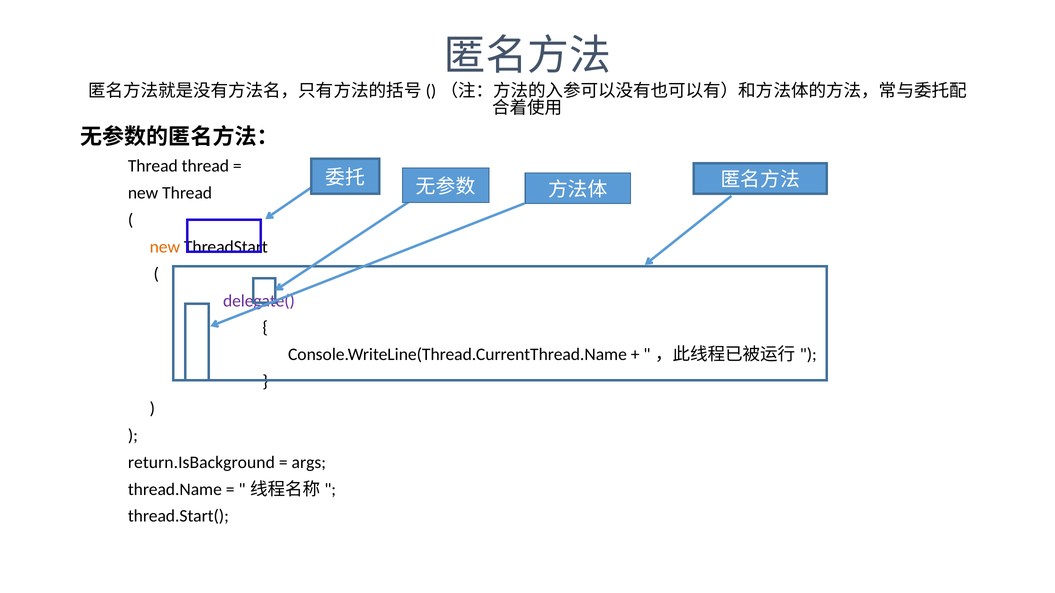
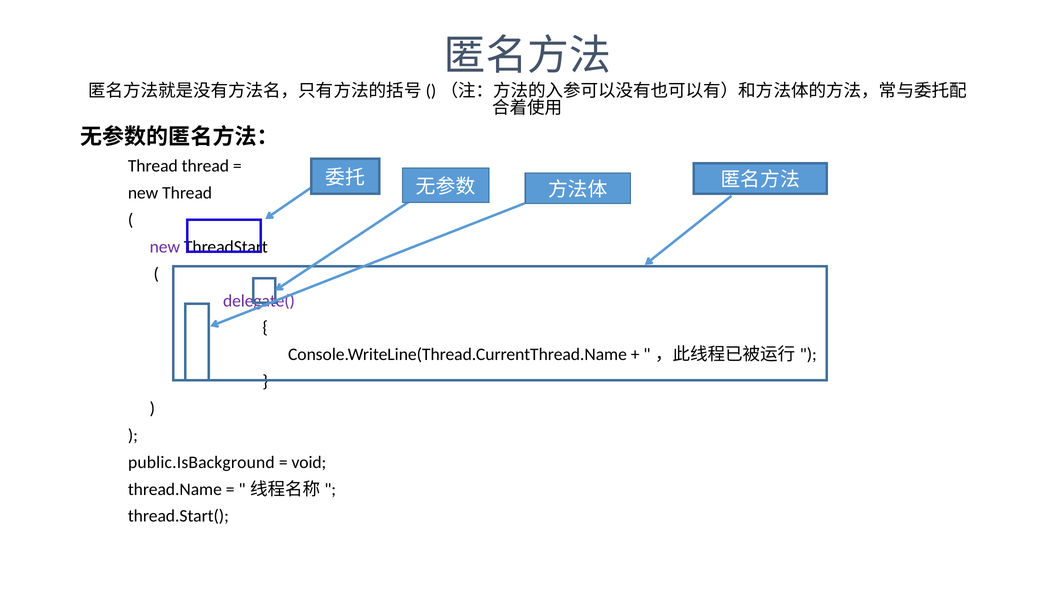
new colour: orange -> purple (165, 247)
return.IsBackground: return.IsBackground -> public.IsBackground (201, 463)
args: args -> void (309, 463)
